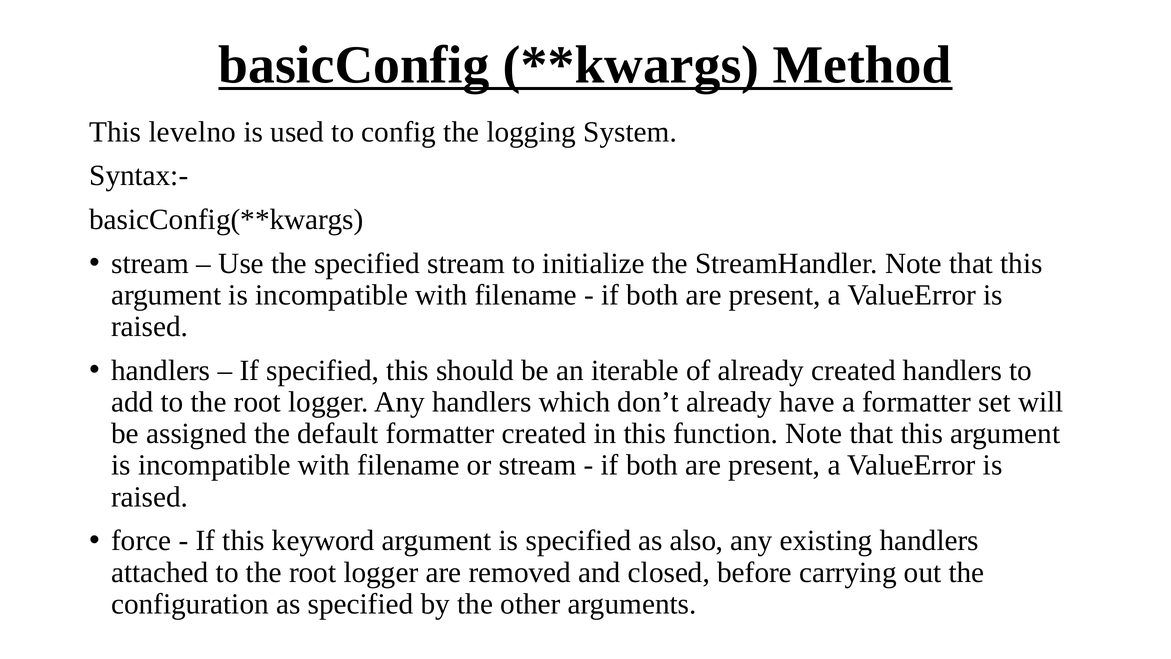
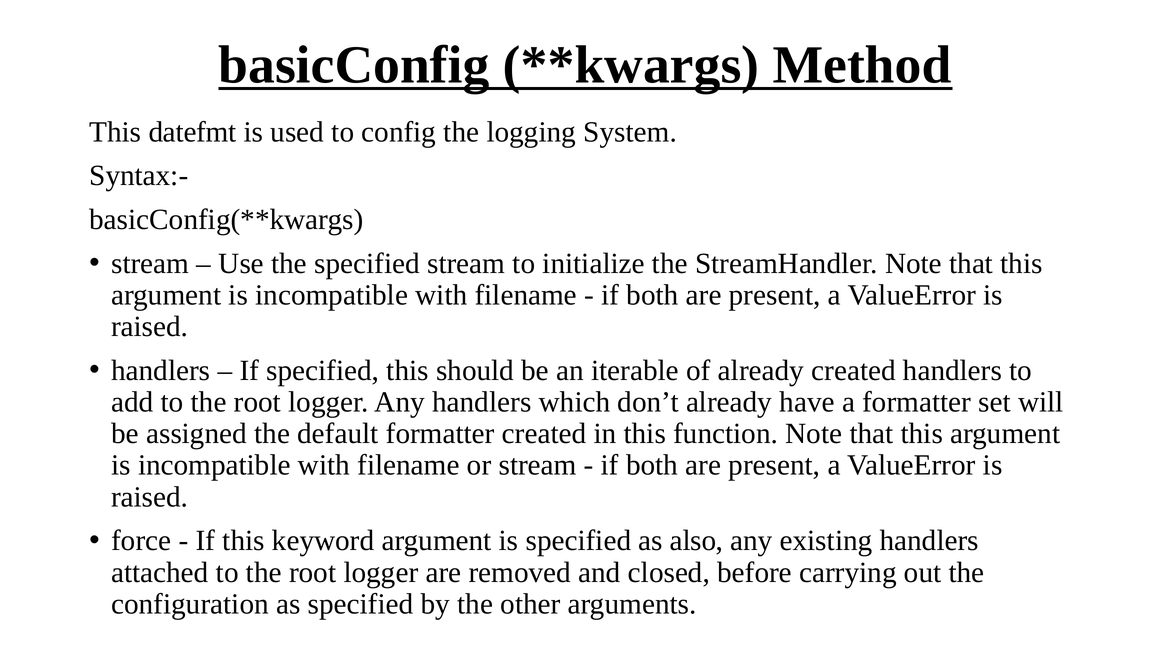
levelno: levelno -> datefmt (193, 132)
